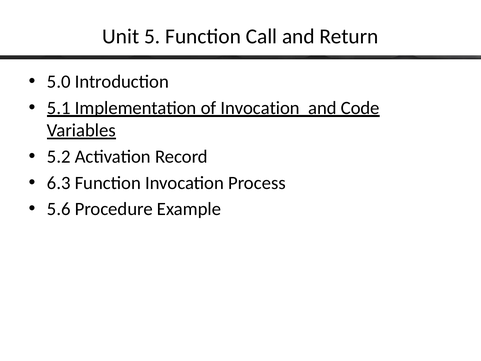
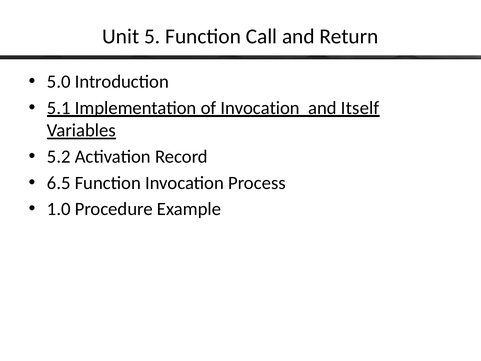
Code: Code -> Itself (360, 108)
6.3: 6.3 -> 6.5 (59, 183)
5.6: 5.6 -> 1.0 (59, 209)
